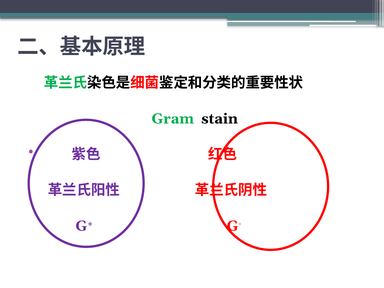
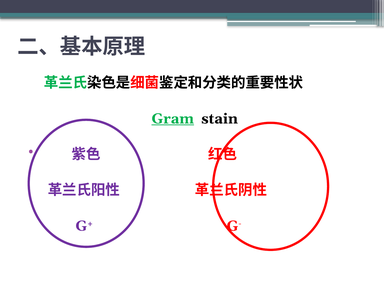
Gram underline: none -> present (173, 119)
